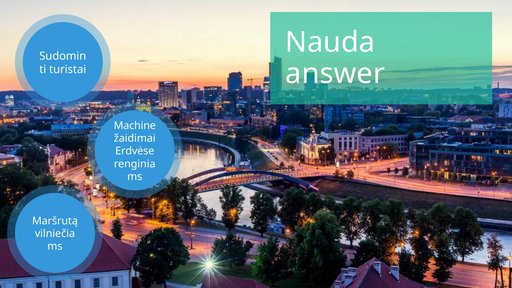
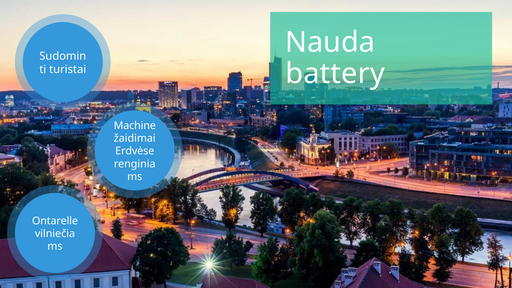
answer: answer -> battery (335, 74)
Maršrutą: Maršrutą -> Ontarelle (55, 221)
